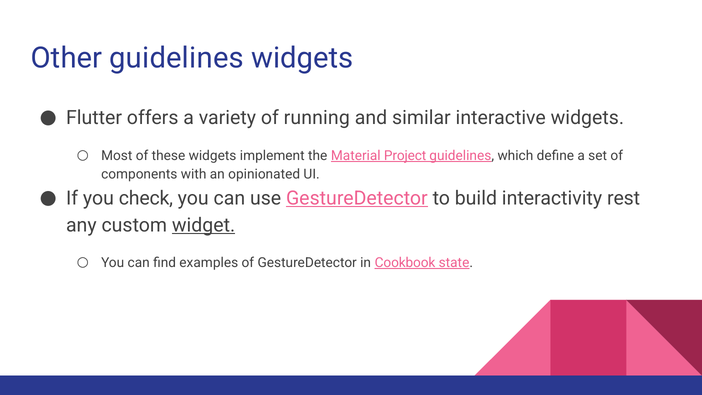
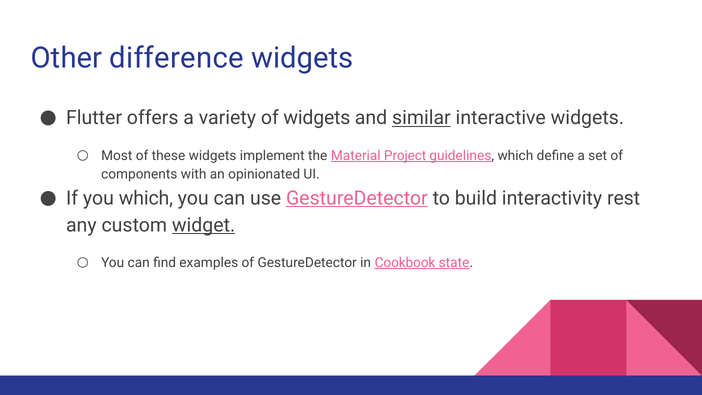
Other guidelines: guidelines -> difference (177, 58)
of running: running -> widgets (317, 118)
similar underline: none -> present (421, 118)
you check: check -> which (146, 198)
